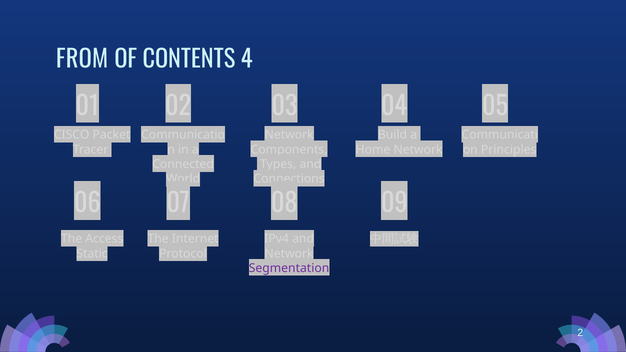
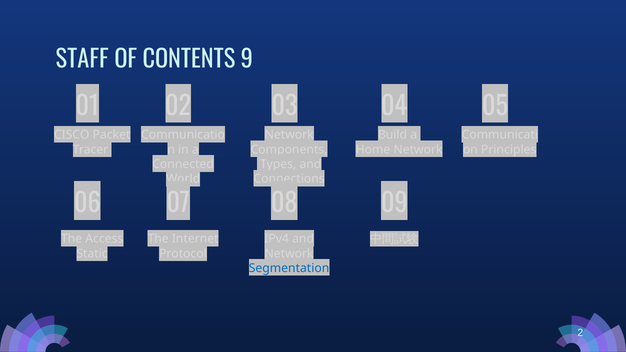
FROM: FROM -> STAFF (82, 60)
4: 4 -> 9 (247, 60)
Segmentation colour: purple -> blue (289, 268)
